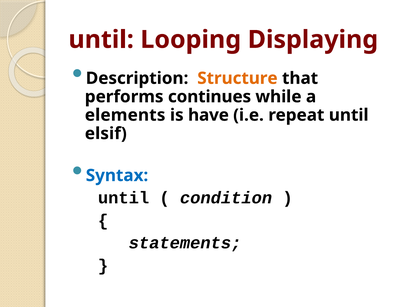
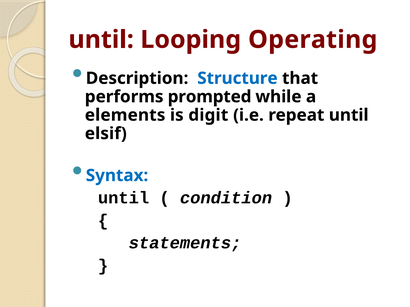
Displaying: Displaying -> Operating (313, 40)
Structure colour: orange -> blue (237, 78)
continues: continues -> prompted (210, 97)
have: have -> digit (208, 115)
